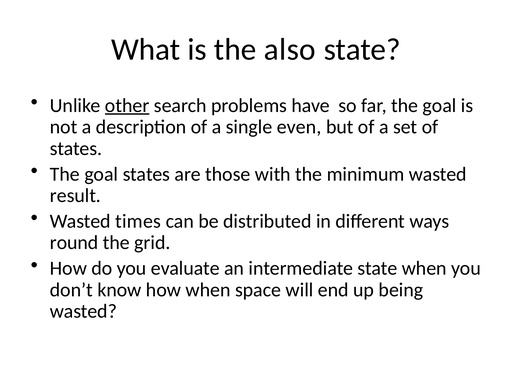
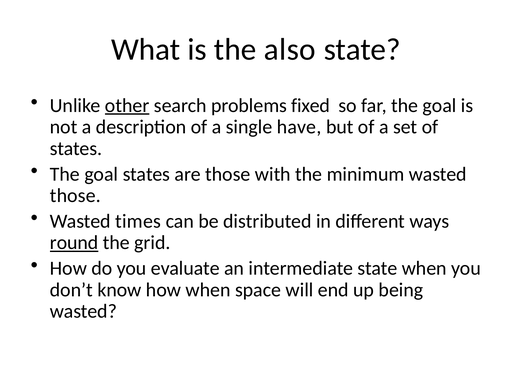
have: have -> fixed (311, 106)
even: even -> have (299, 127)
result: result -> those (75, 196)
round underline: none -> present (74, 243)
